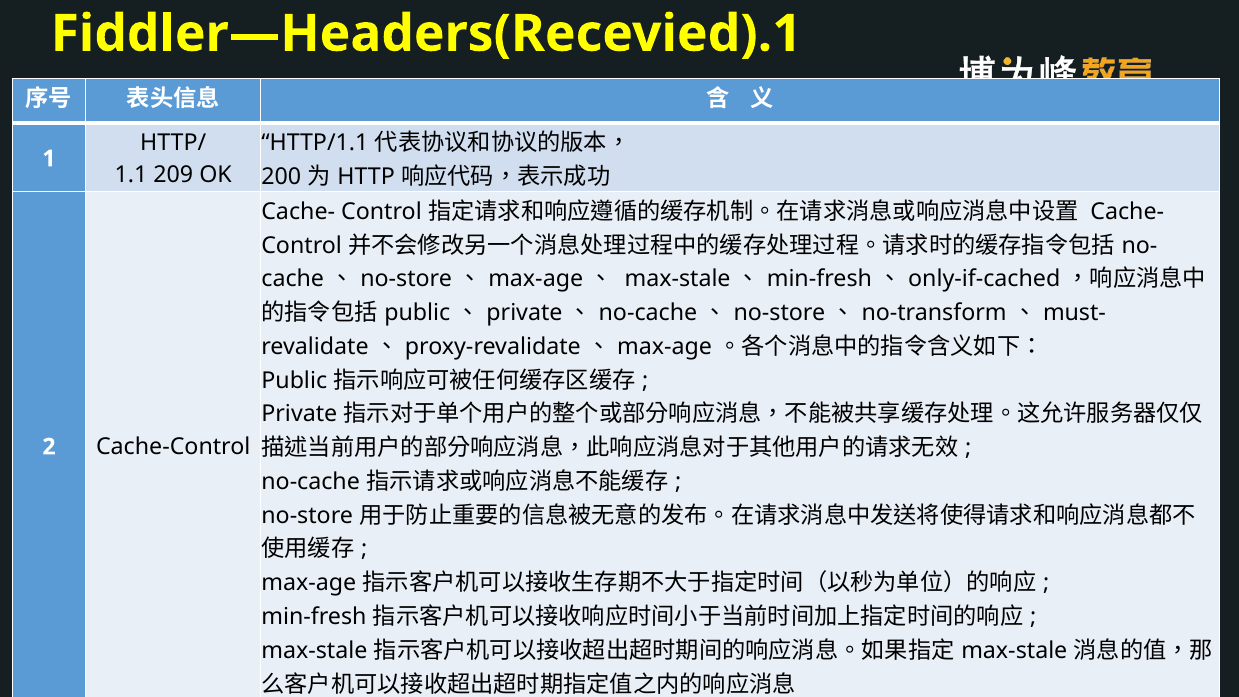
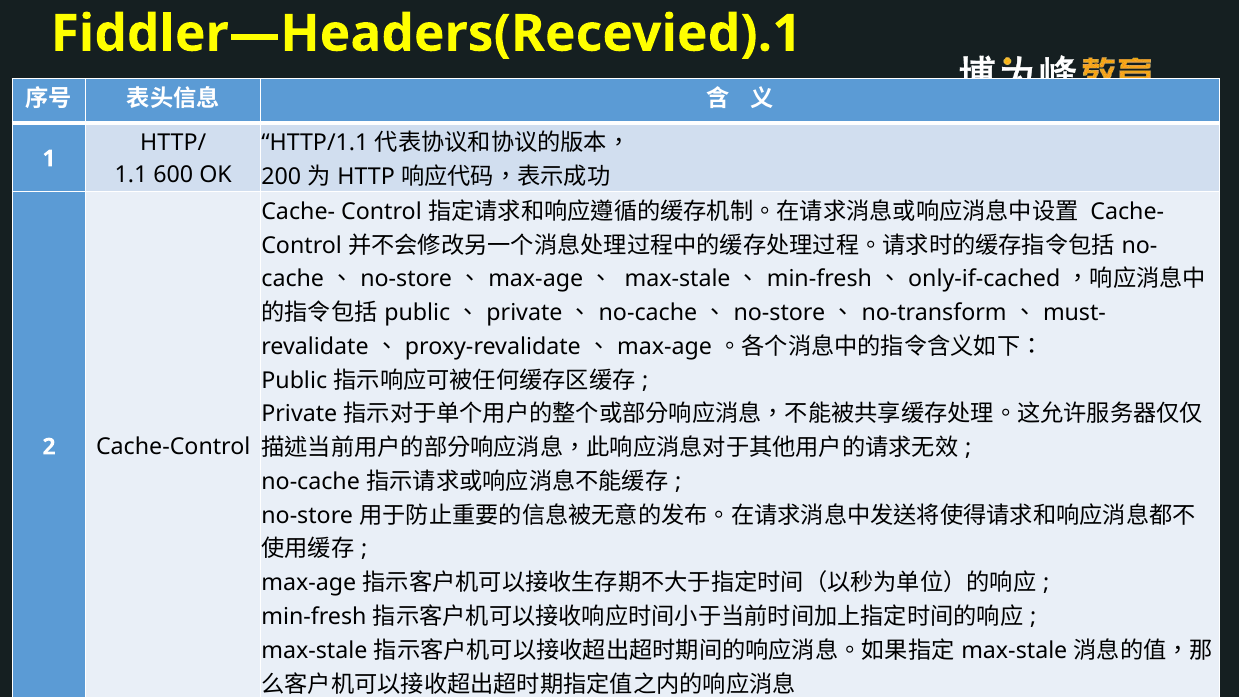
209: 209 -> 600 (173, 174)
